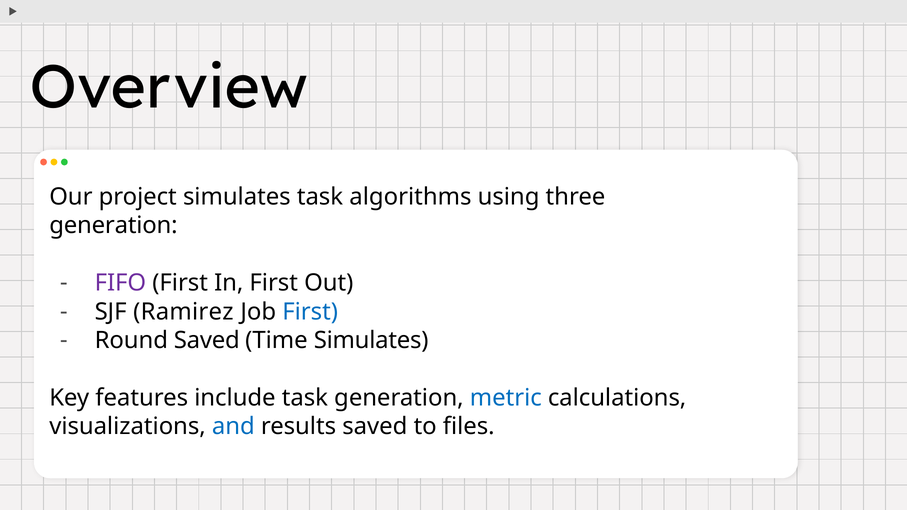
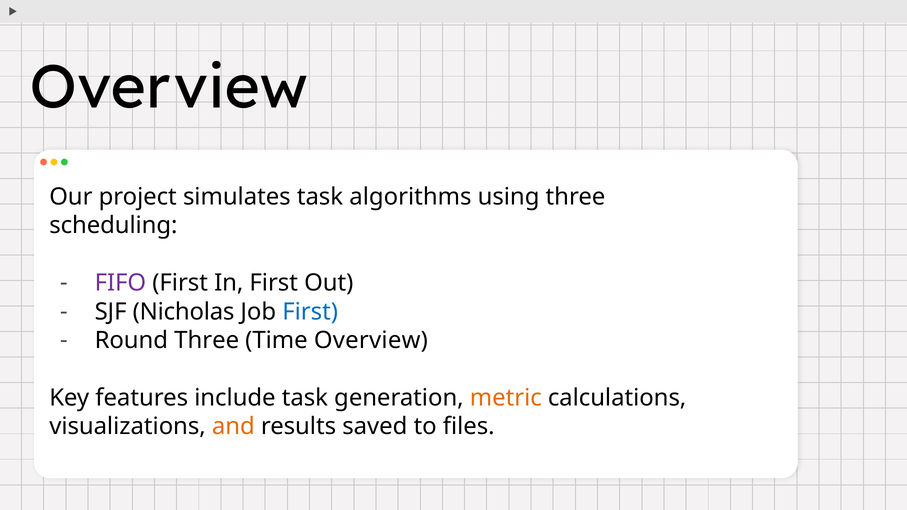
generation: generation -> scheduling (113, 226)
Ramirez: Ramirez -> Nicholas (184, 312)
Round Saved: Saved -> Three (207, 340)
Time Simulates: Simulates -> Overview (371, 340)
metric colour: blue -> orange (506, 398)
and colour: blue -> orange (233, 427)
